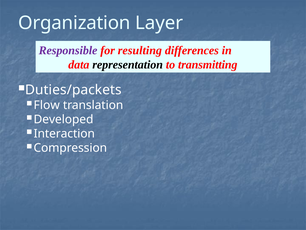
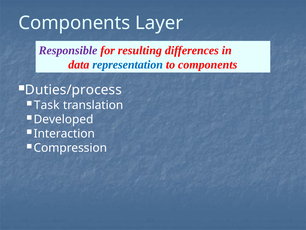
Organization: Organization -> Components (74, 23)
representation colour: black -> blue (128, 65)
to transmitting: transmitting -> components (208, 65)
Duties/packets: Duties/packets -> Duties/process (73, 90)
Flow: Flow -> Task (47, 105)
